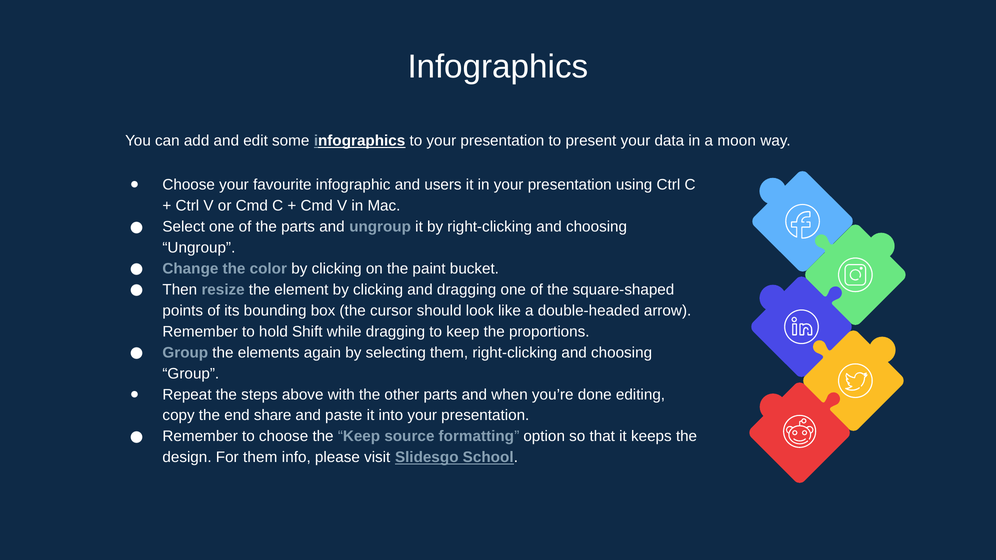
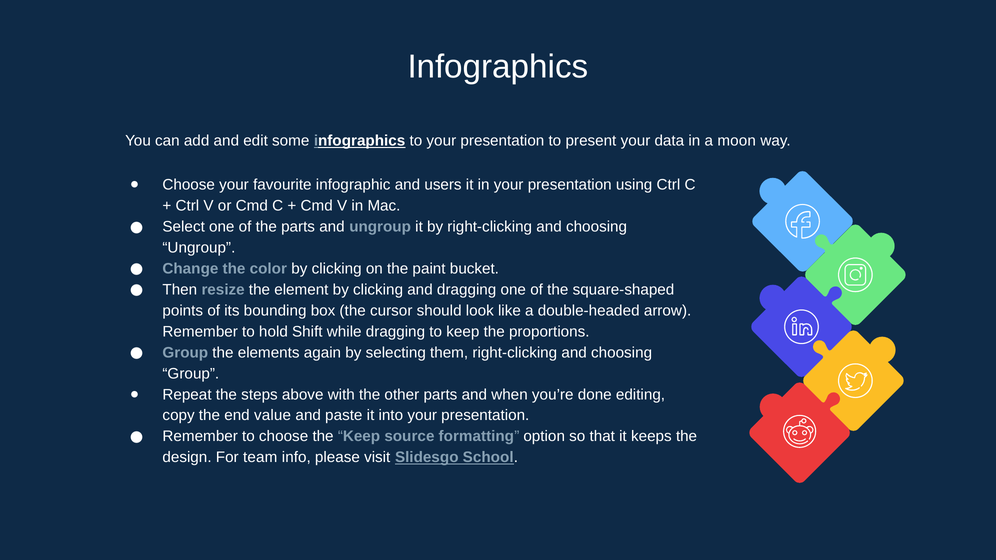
share: share -> value (272, 416)
For them: them -> team (260, 458)
